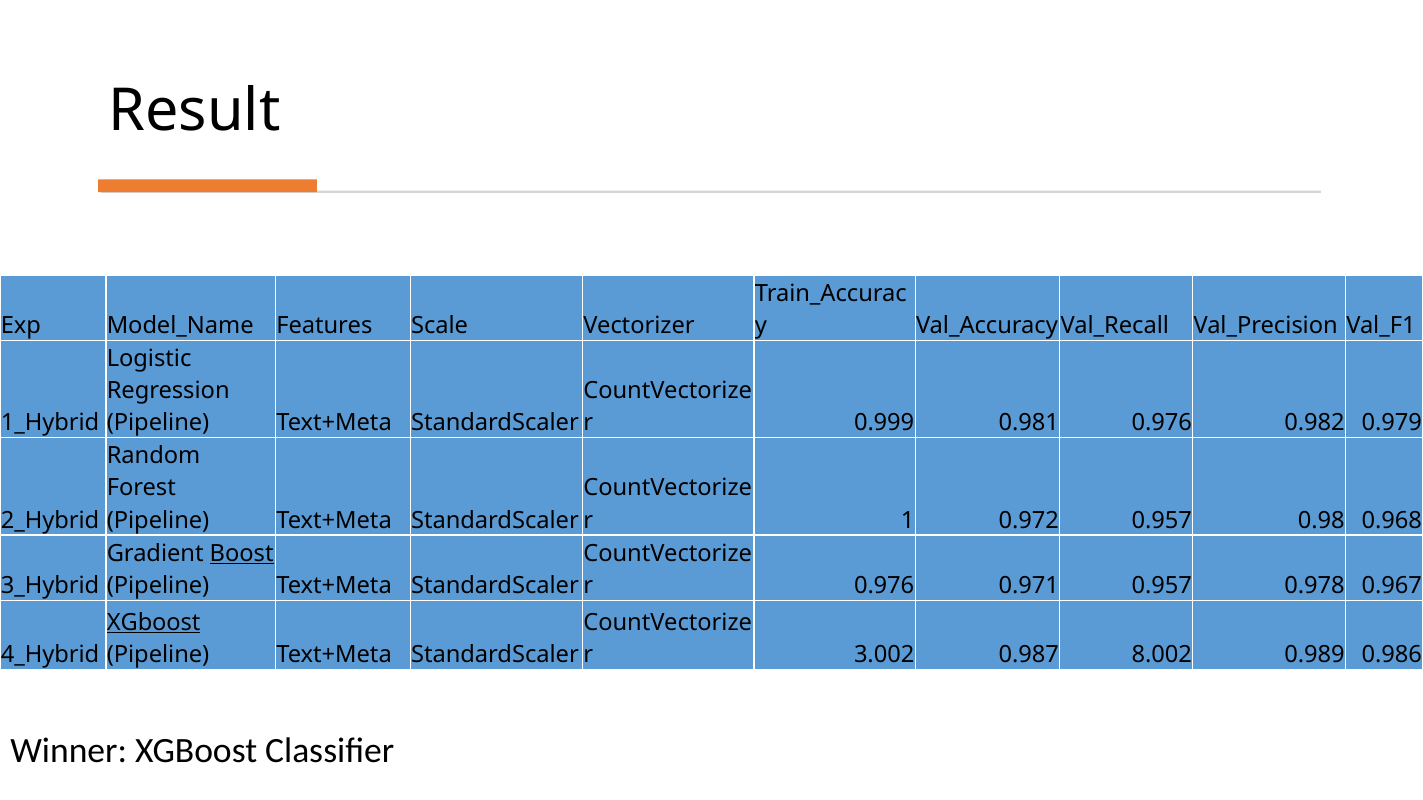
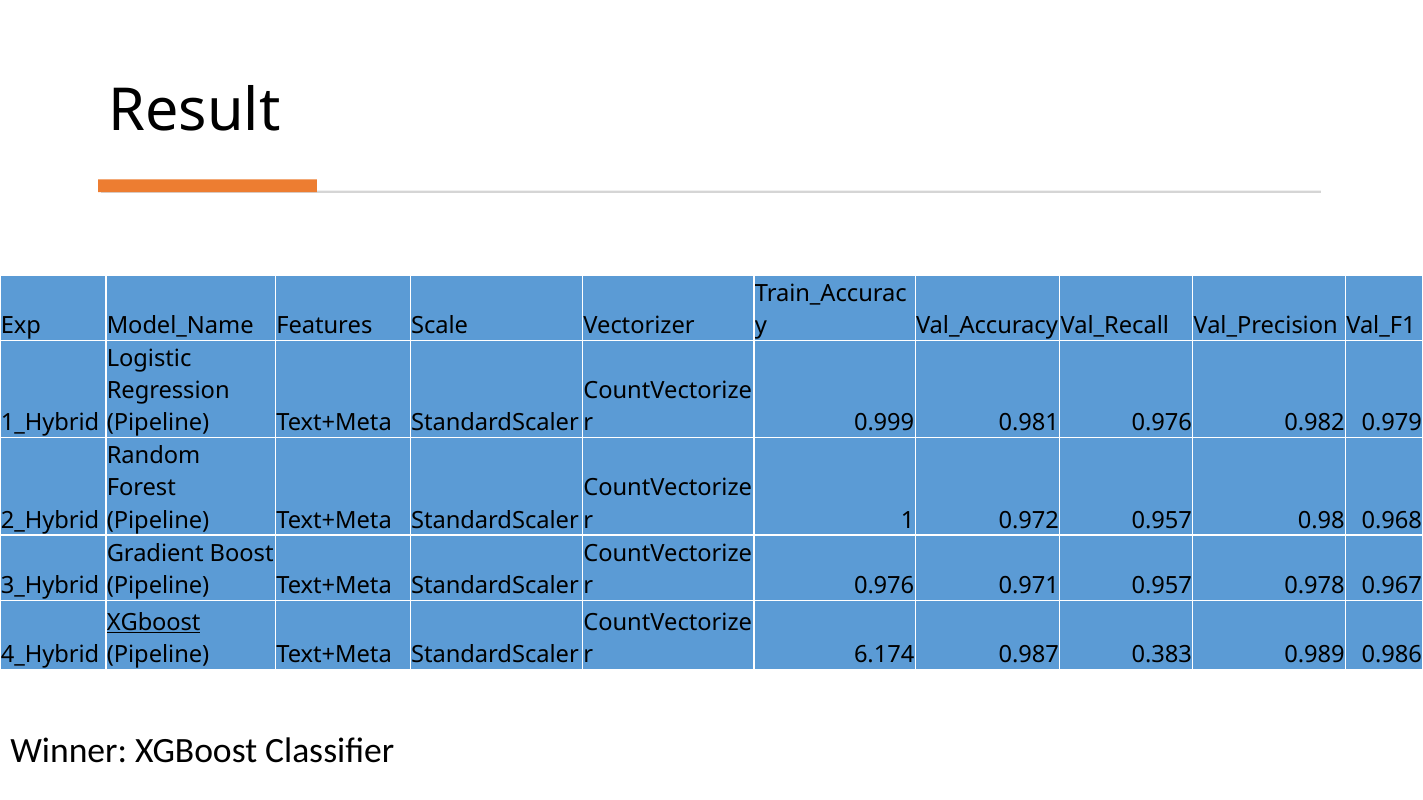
Boost underline: present -> none (242, 554)
3.002: 3.002 -> 6.174 (884, 655)
8.002: 8.002 -> 0.383 (1162, 655)
